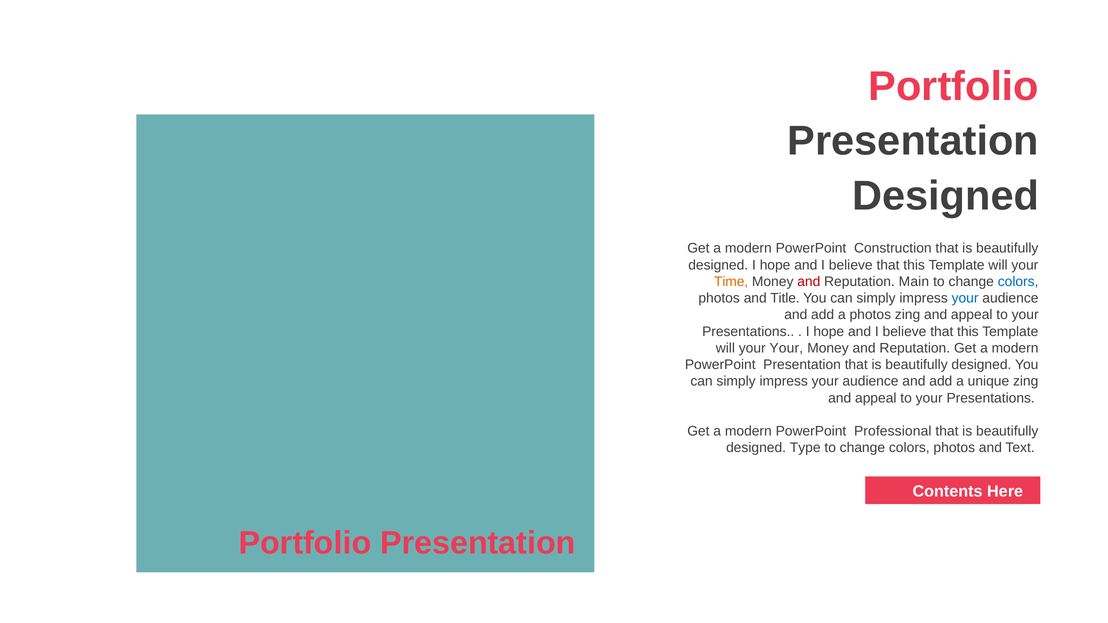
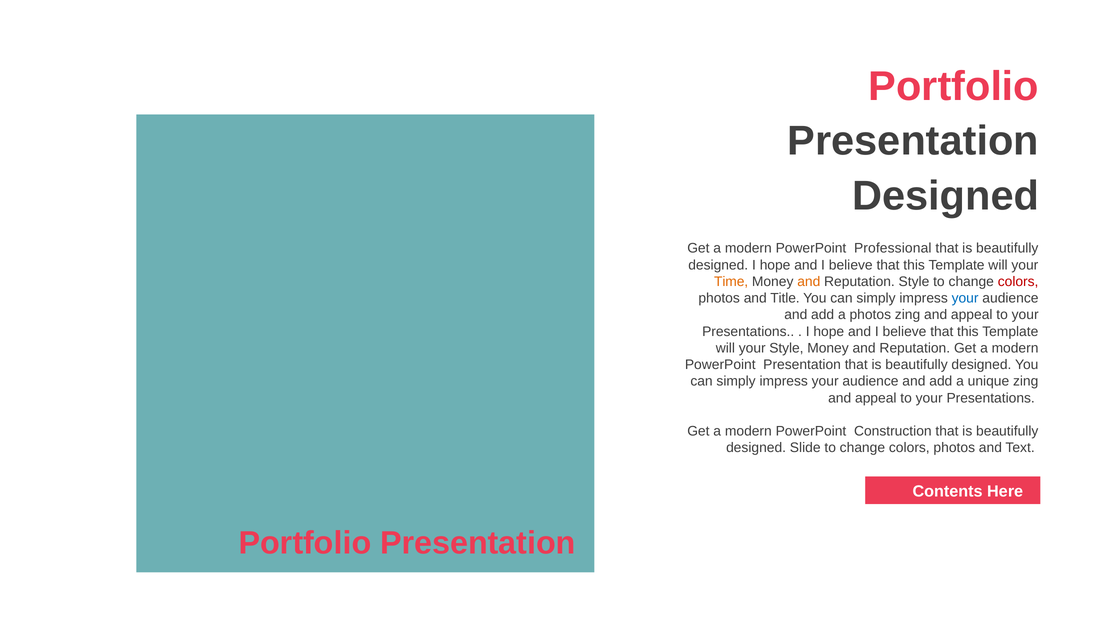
Construction: Construction -> Professional (893, 249)
and colour: red -> orange (809, 282)
Reputation Main: Main -> Style (914, 282)
colors colour: blue -> red (1018, 282)
your Your: Your -> Style (786, 348)
Professional: Professional -> Construction (893, 431)
Type: Type -> Slide (805, 448)
